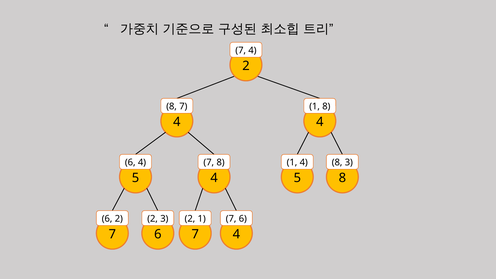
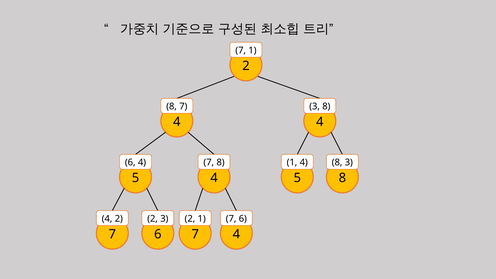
4: 4 -> 1 (252, 50)
1: 1 -> 3 (315, 106)
6: 6 -> 4 (107, 219)
